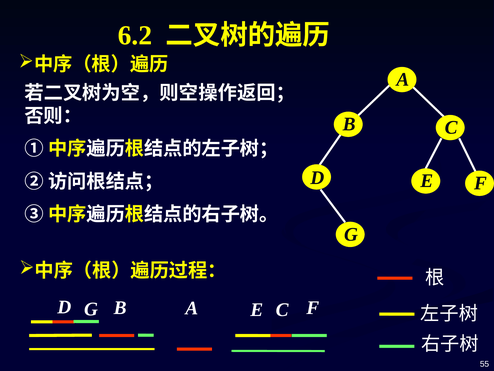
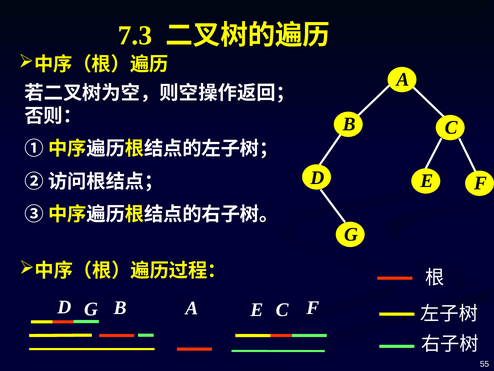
6.2: 6.2 -> 7.3 (135, 36)
